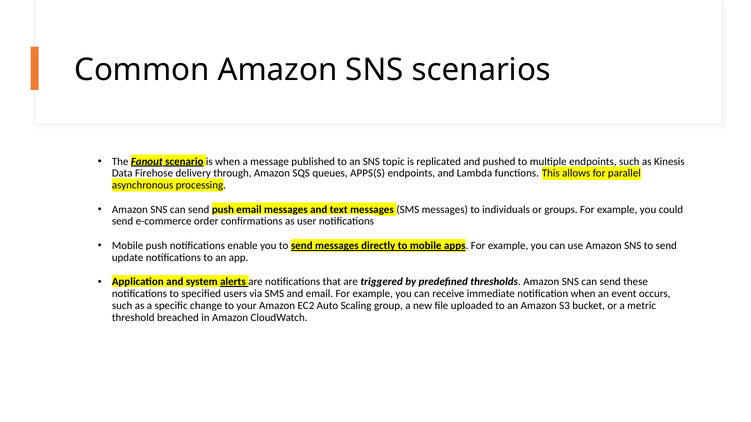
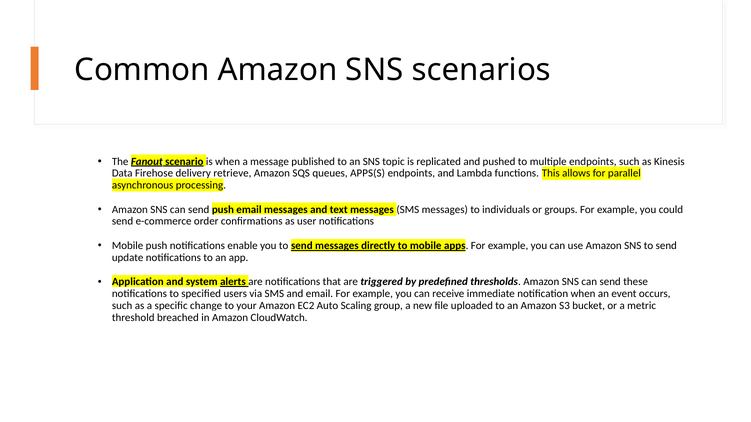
through: through -> retrieve (232, 173)
